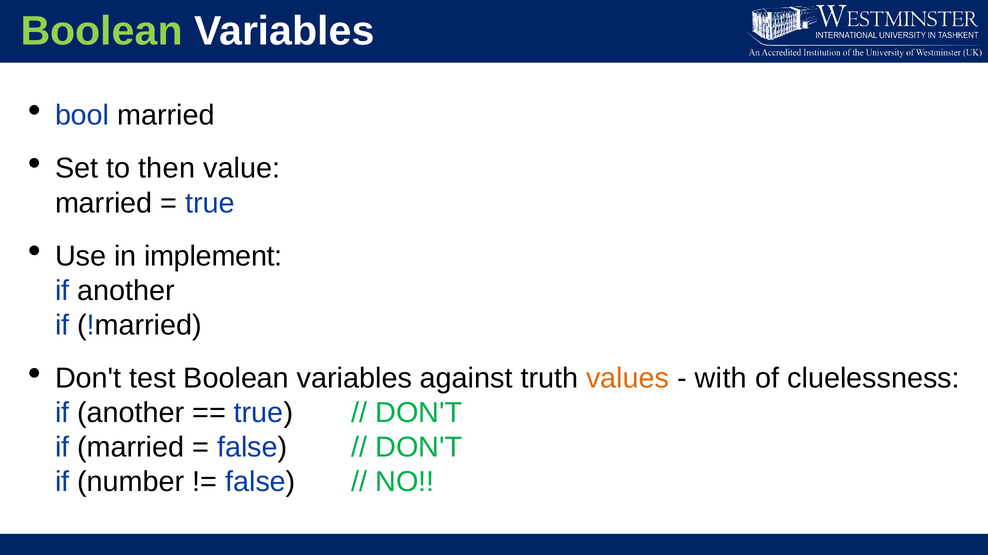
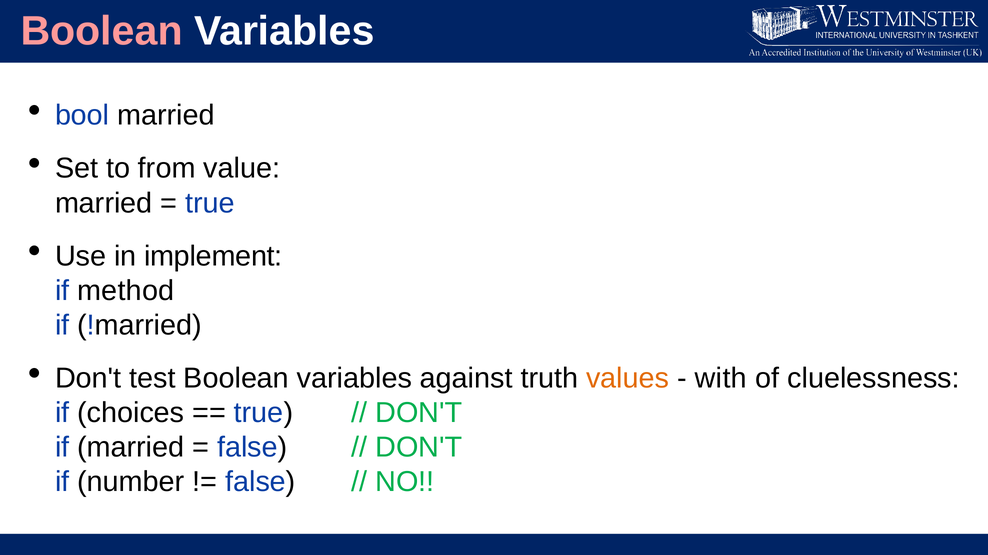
Boolean colour: light green -> pink (102, 31)
then: then -> from (167, 169)
another: another -> method (126, 291)
another: another -> choices (131, 413)
